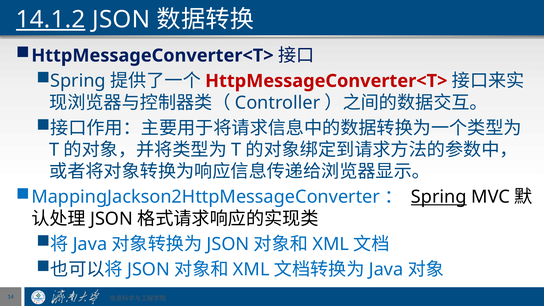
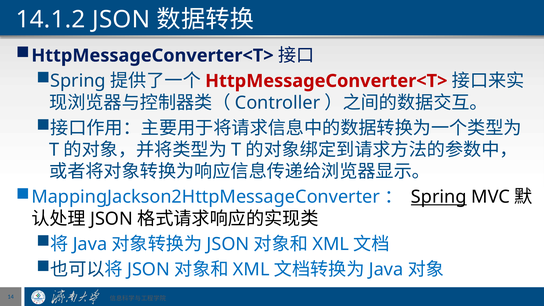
14.1.2 underline: present -> none (51, 19)
